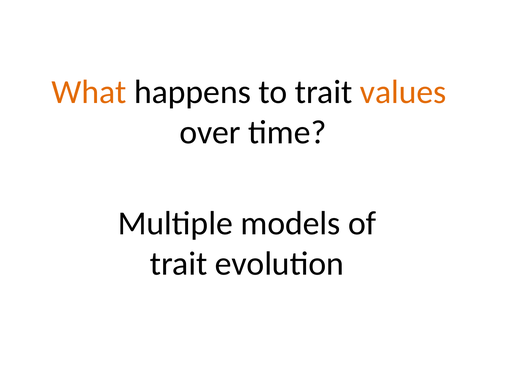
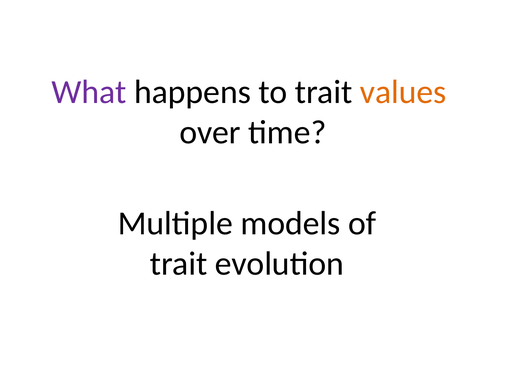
What colour: orange -> purple (89, 92)
